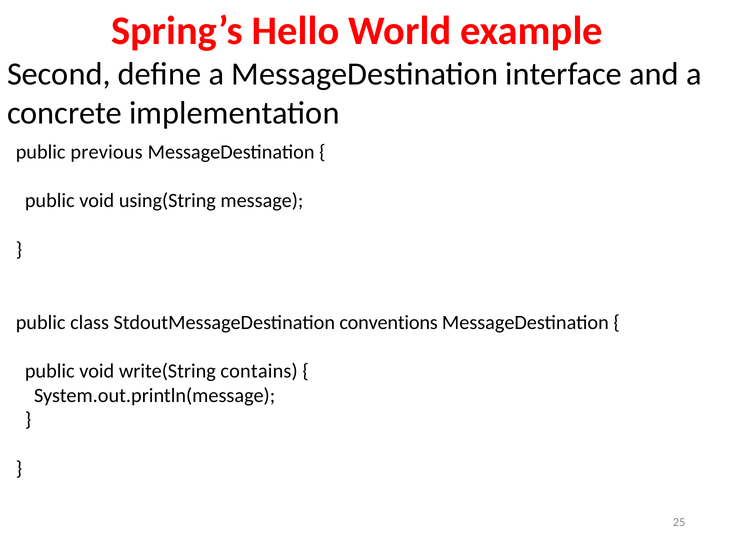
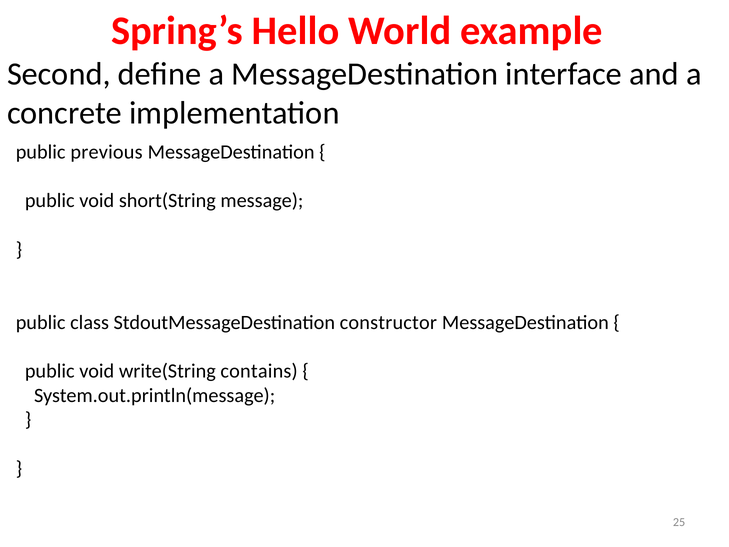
using(String: using(String -> short(String (167, 201)
conventions: conventions -> constructor (388, 322)
